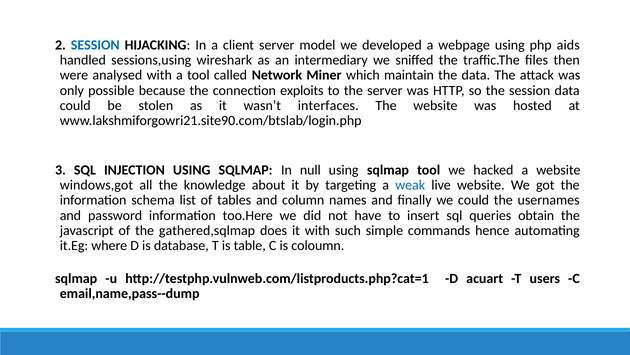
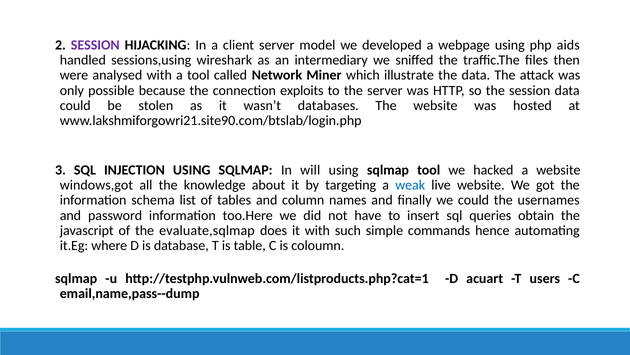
SESSION colour: blue -> purple (95, 45)
maintain: maintain -> illustrate (409, 75)
interfaces: interfaces -> databases (328, 105)
null: null -> will (310, 170)
gathered,sqlmap: gathered,sqlmap -> evaluate,sqlmap (207, 230)
